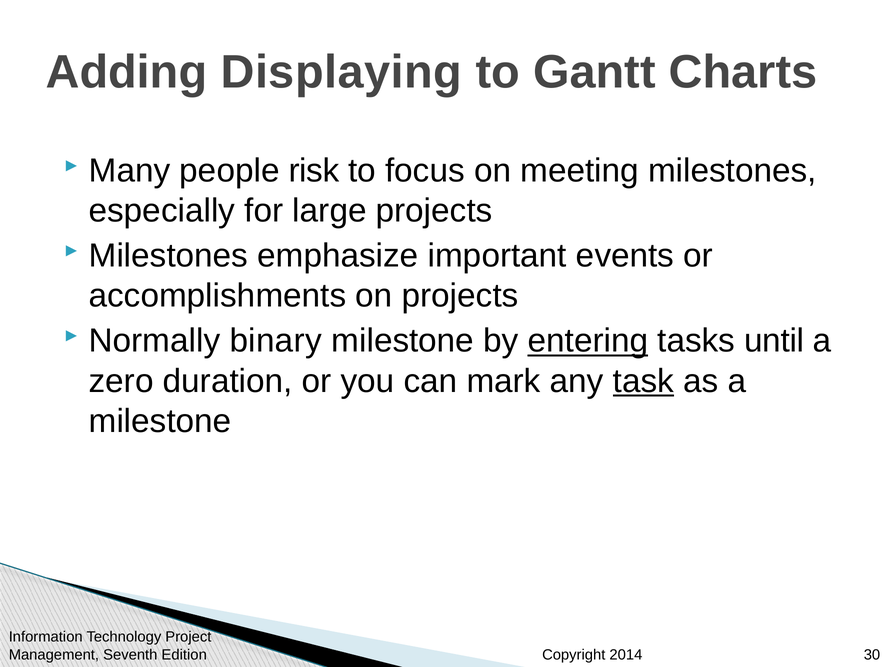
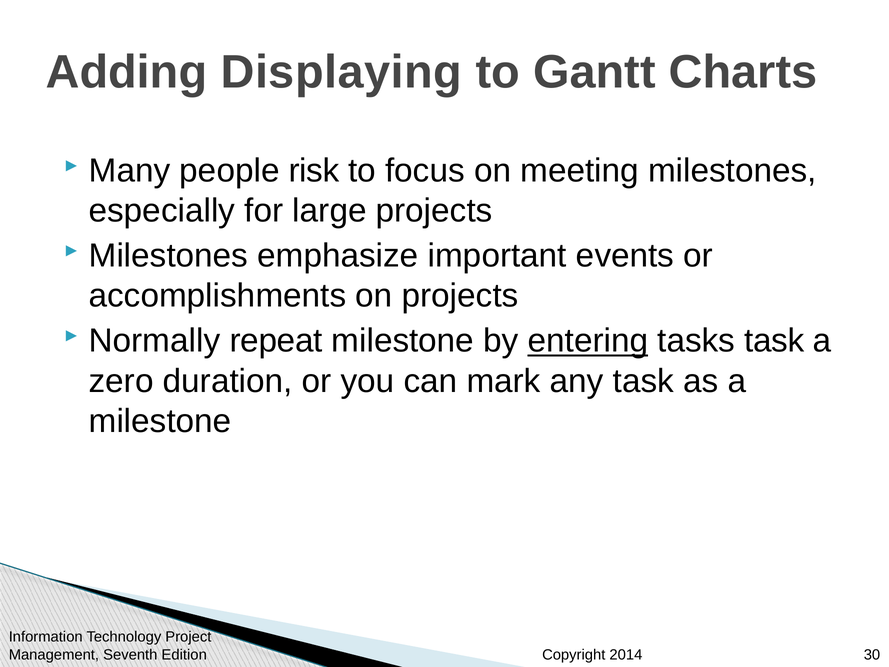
binary: binary -> repeat (276, 341)
tasks until: until -> task (774, 341)
task underline: present -> none (643, 381)
